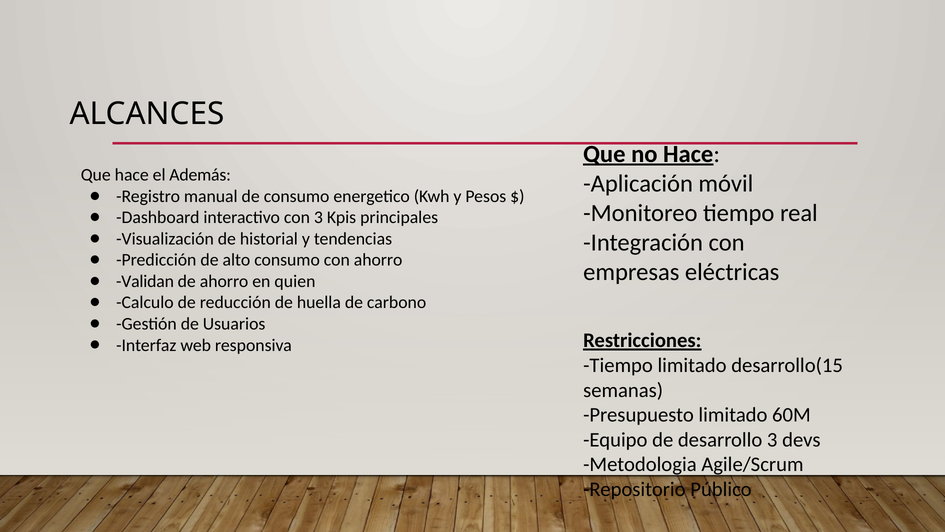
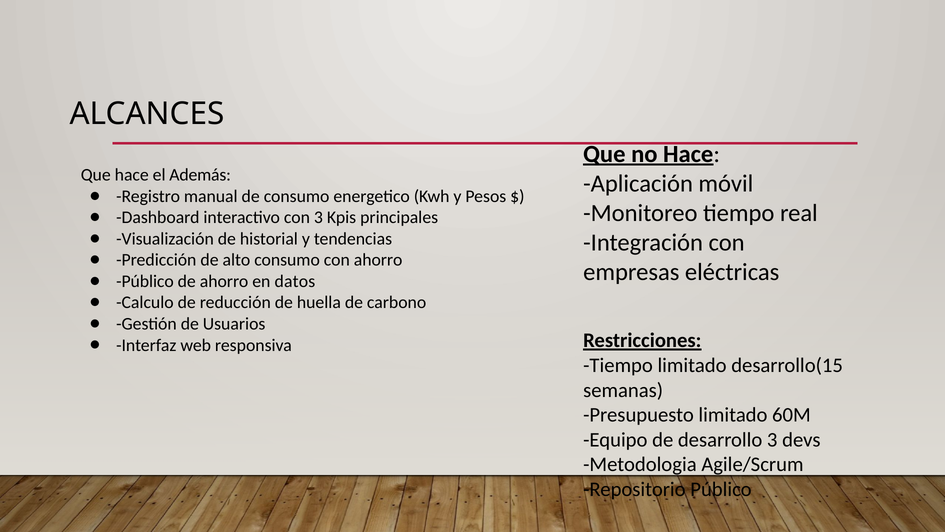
Validan: Validan -> Público (145, 281)
quien: quien -> datos (295, 281)
